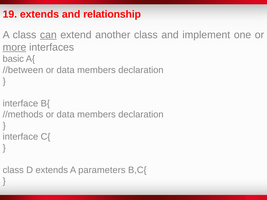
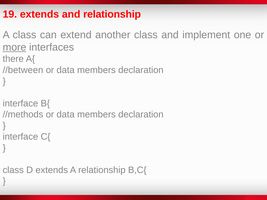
can underline: present -> none (48, 35)
basic: basic -> there (13, 59)
A parameters: parameters -> relationship (102, 170)
